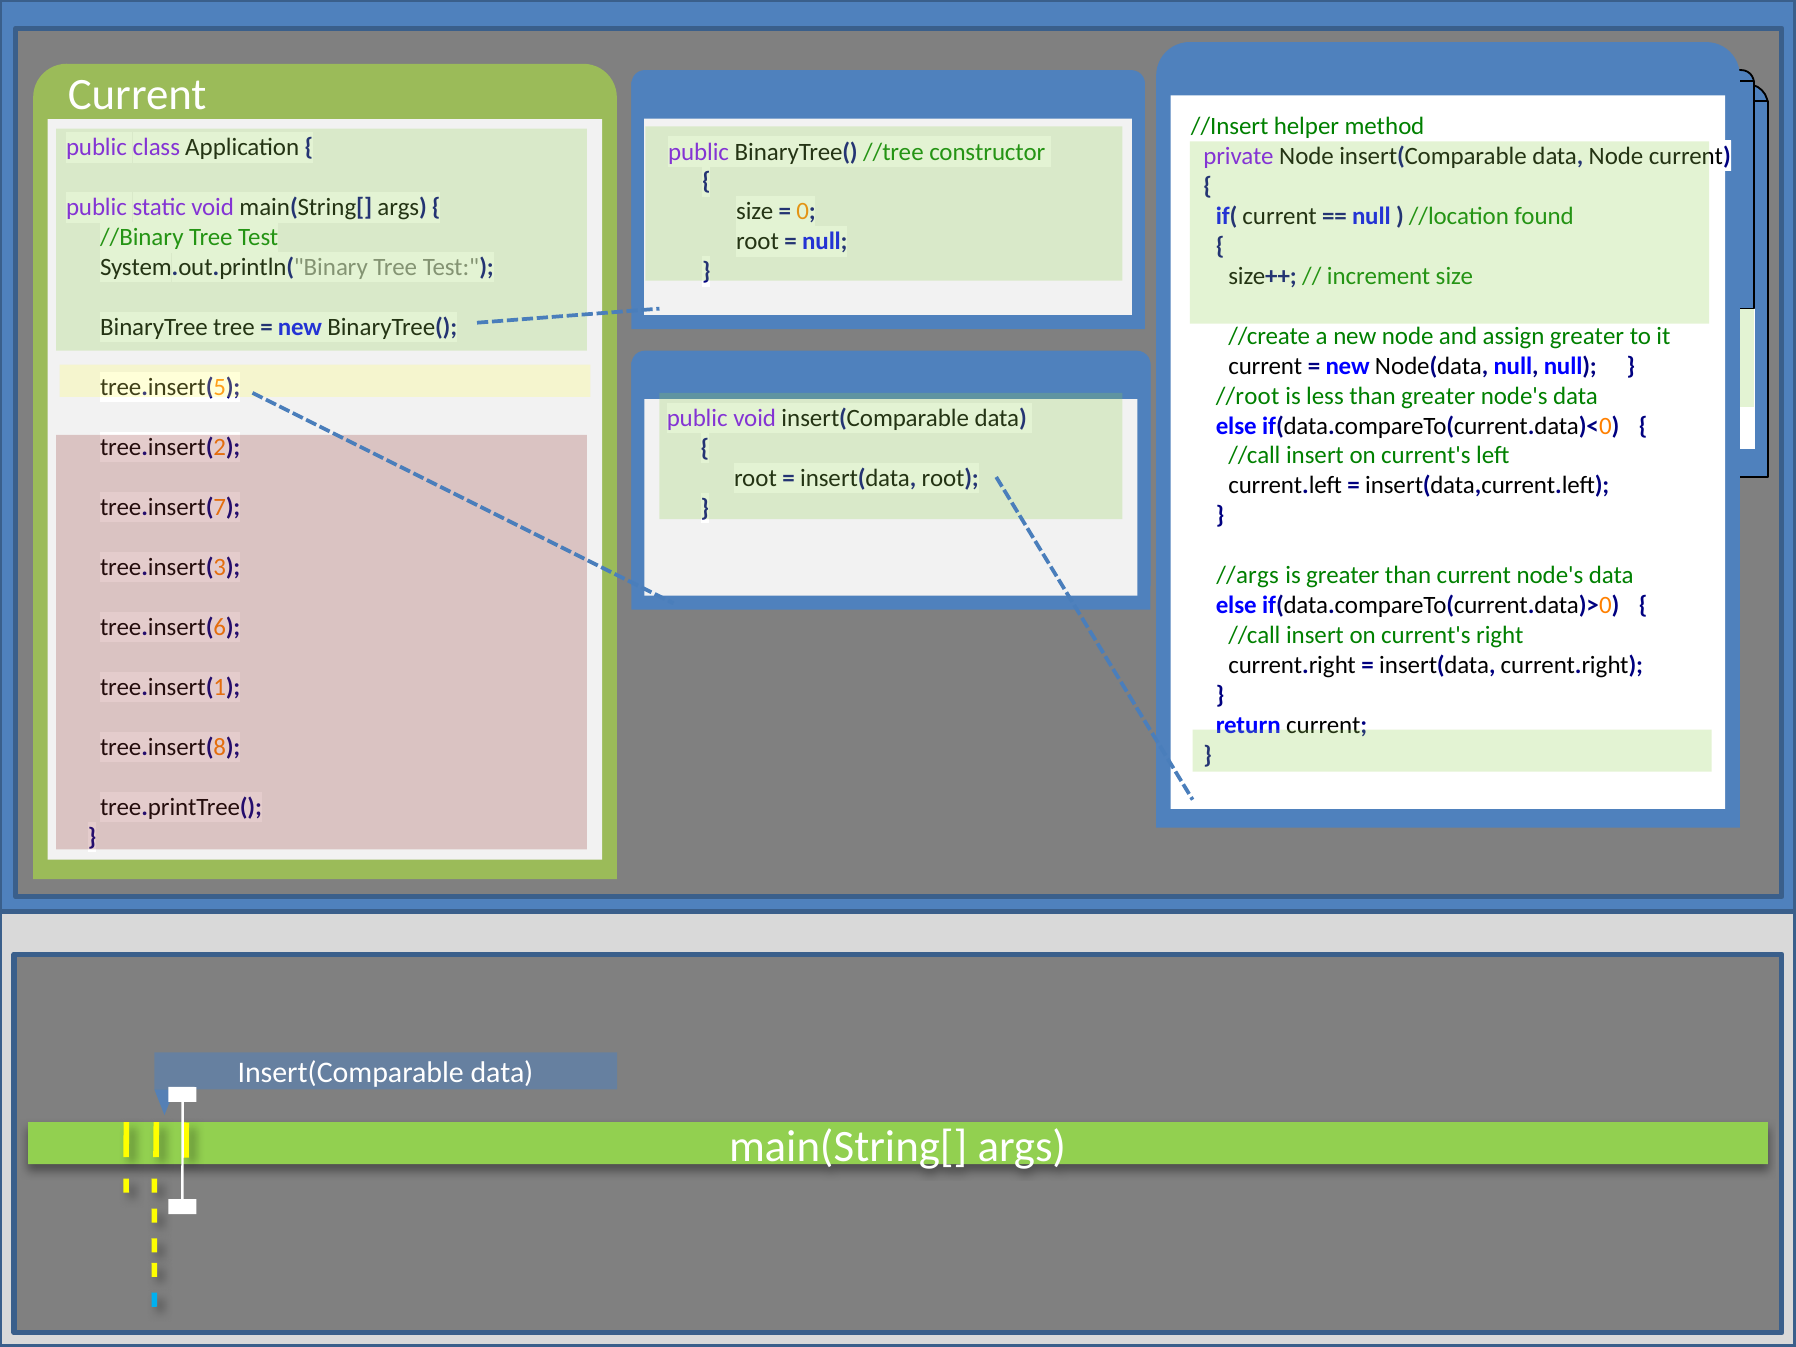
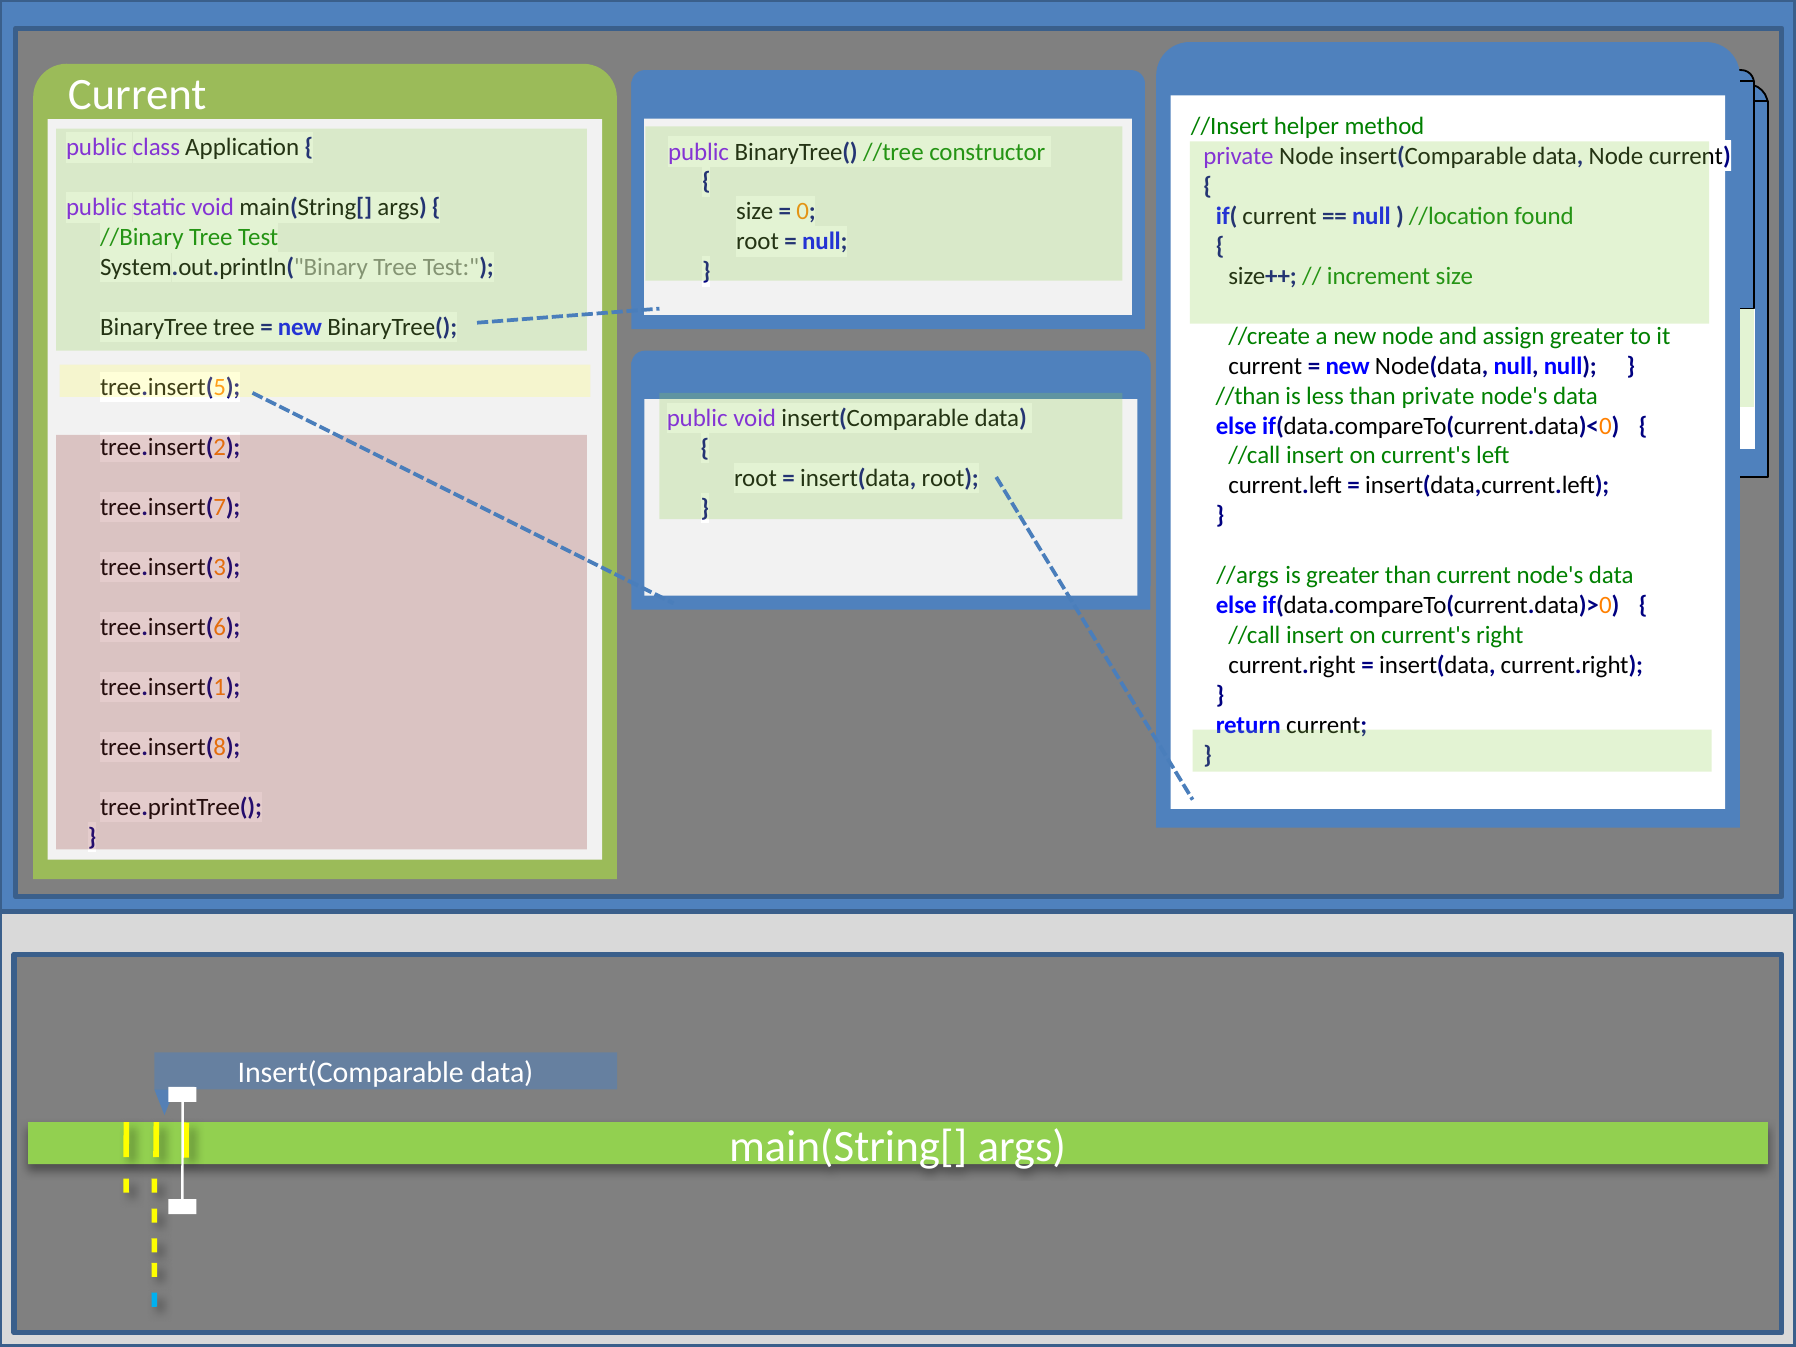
//root: //root -> //than (1248, 396)
than greater: greater -> private (1438, 396)
